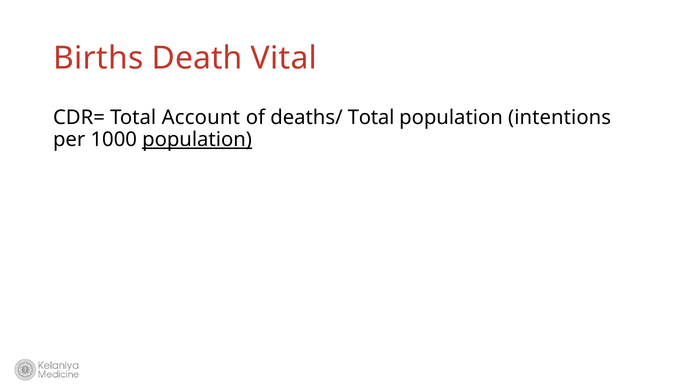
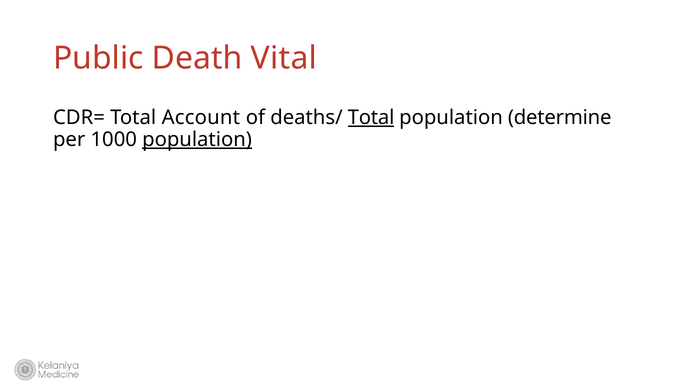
Births: Births -> Public (98, 58)
Total underline: none -> present (371, 118)
intentions: intentions -> determine (560, 118)
